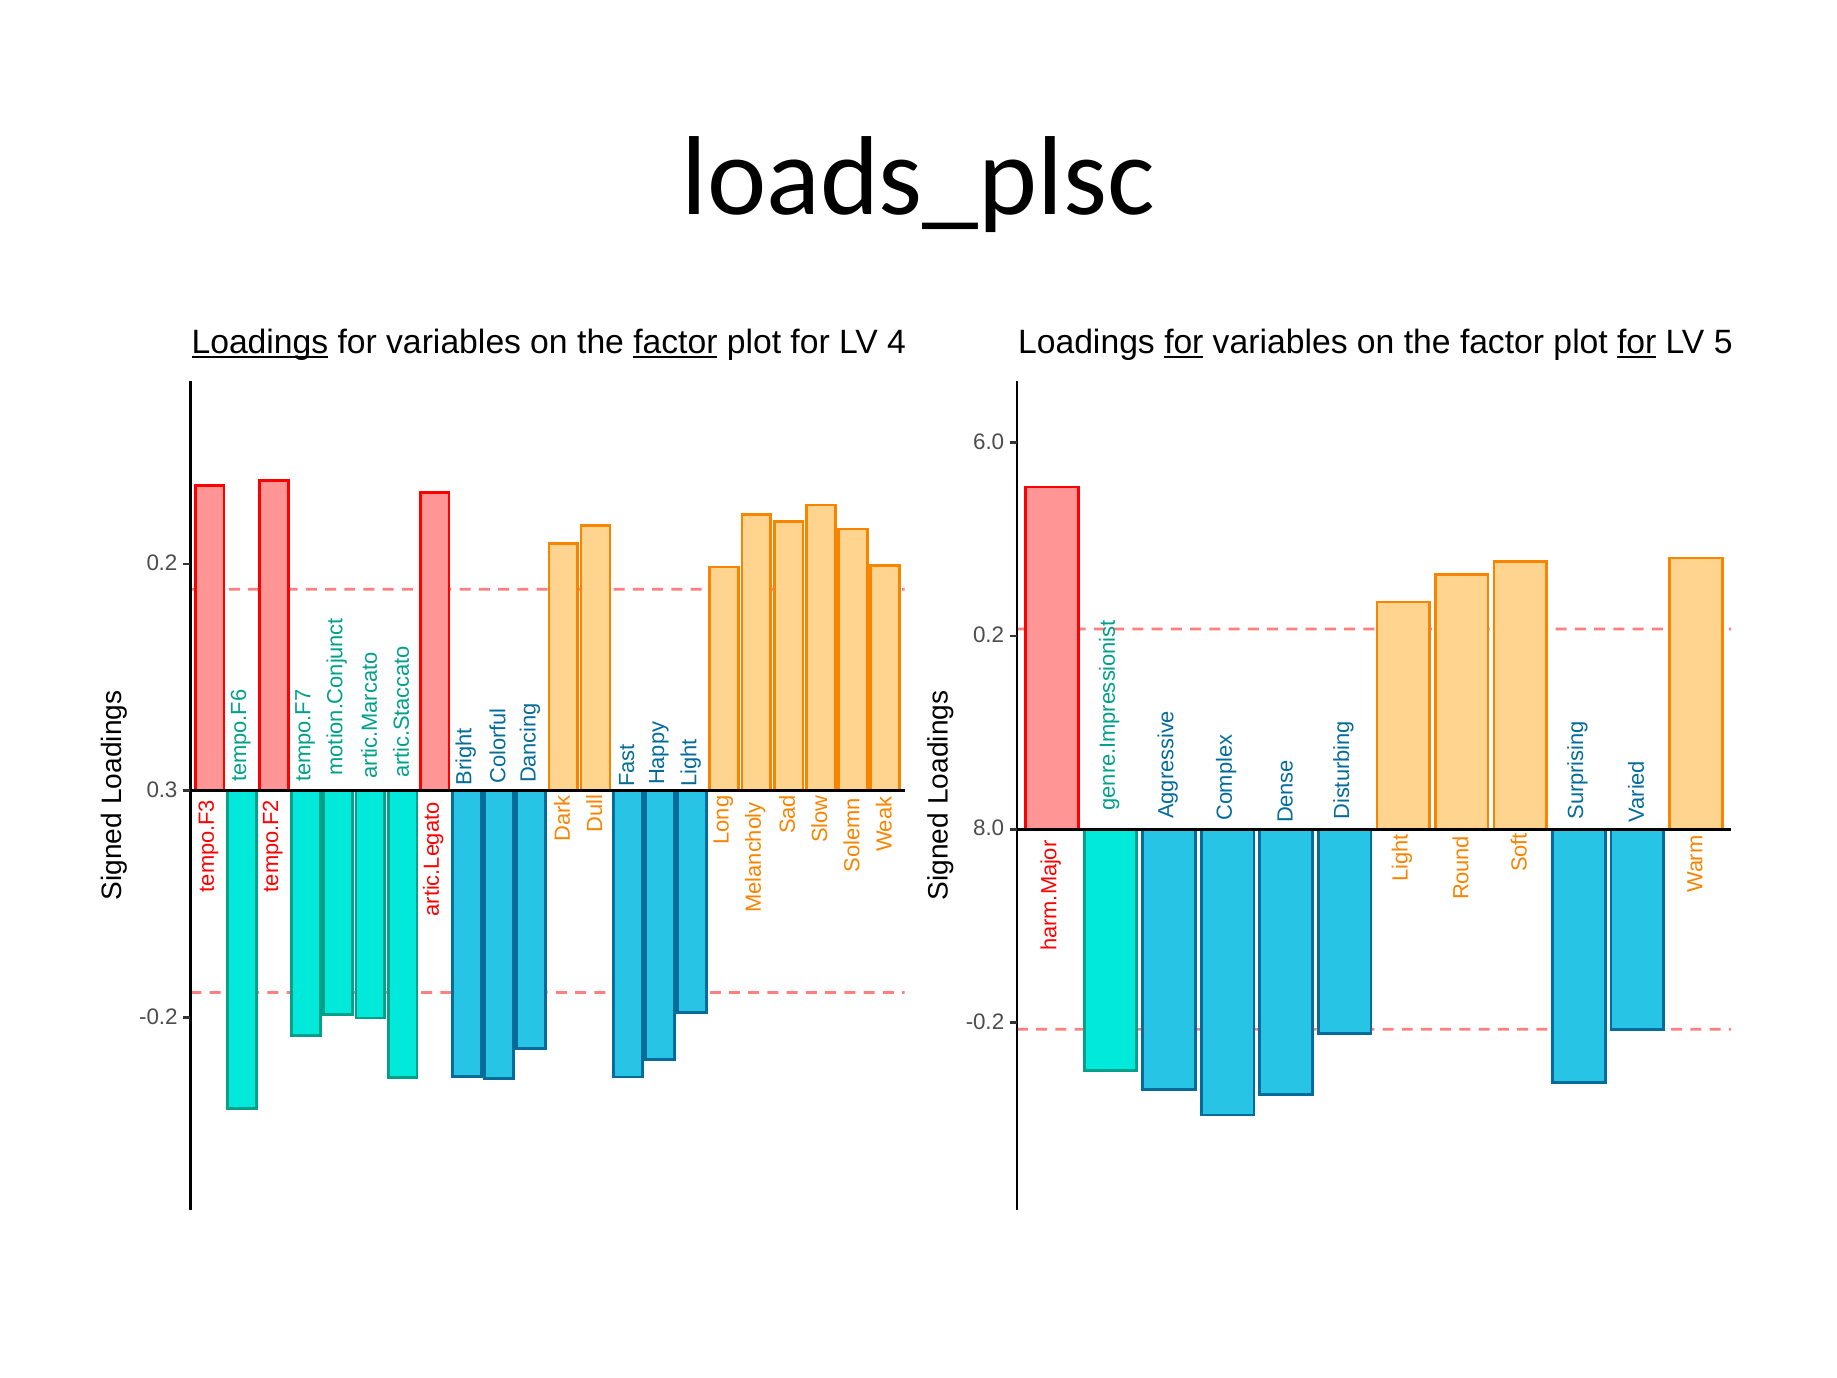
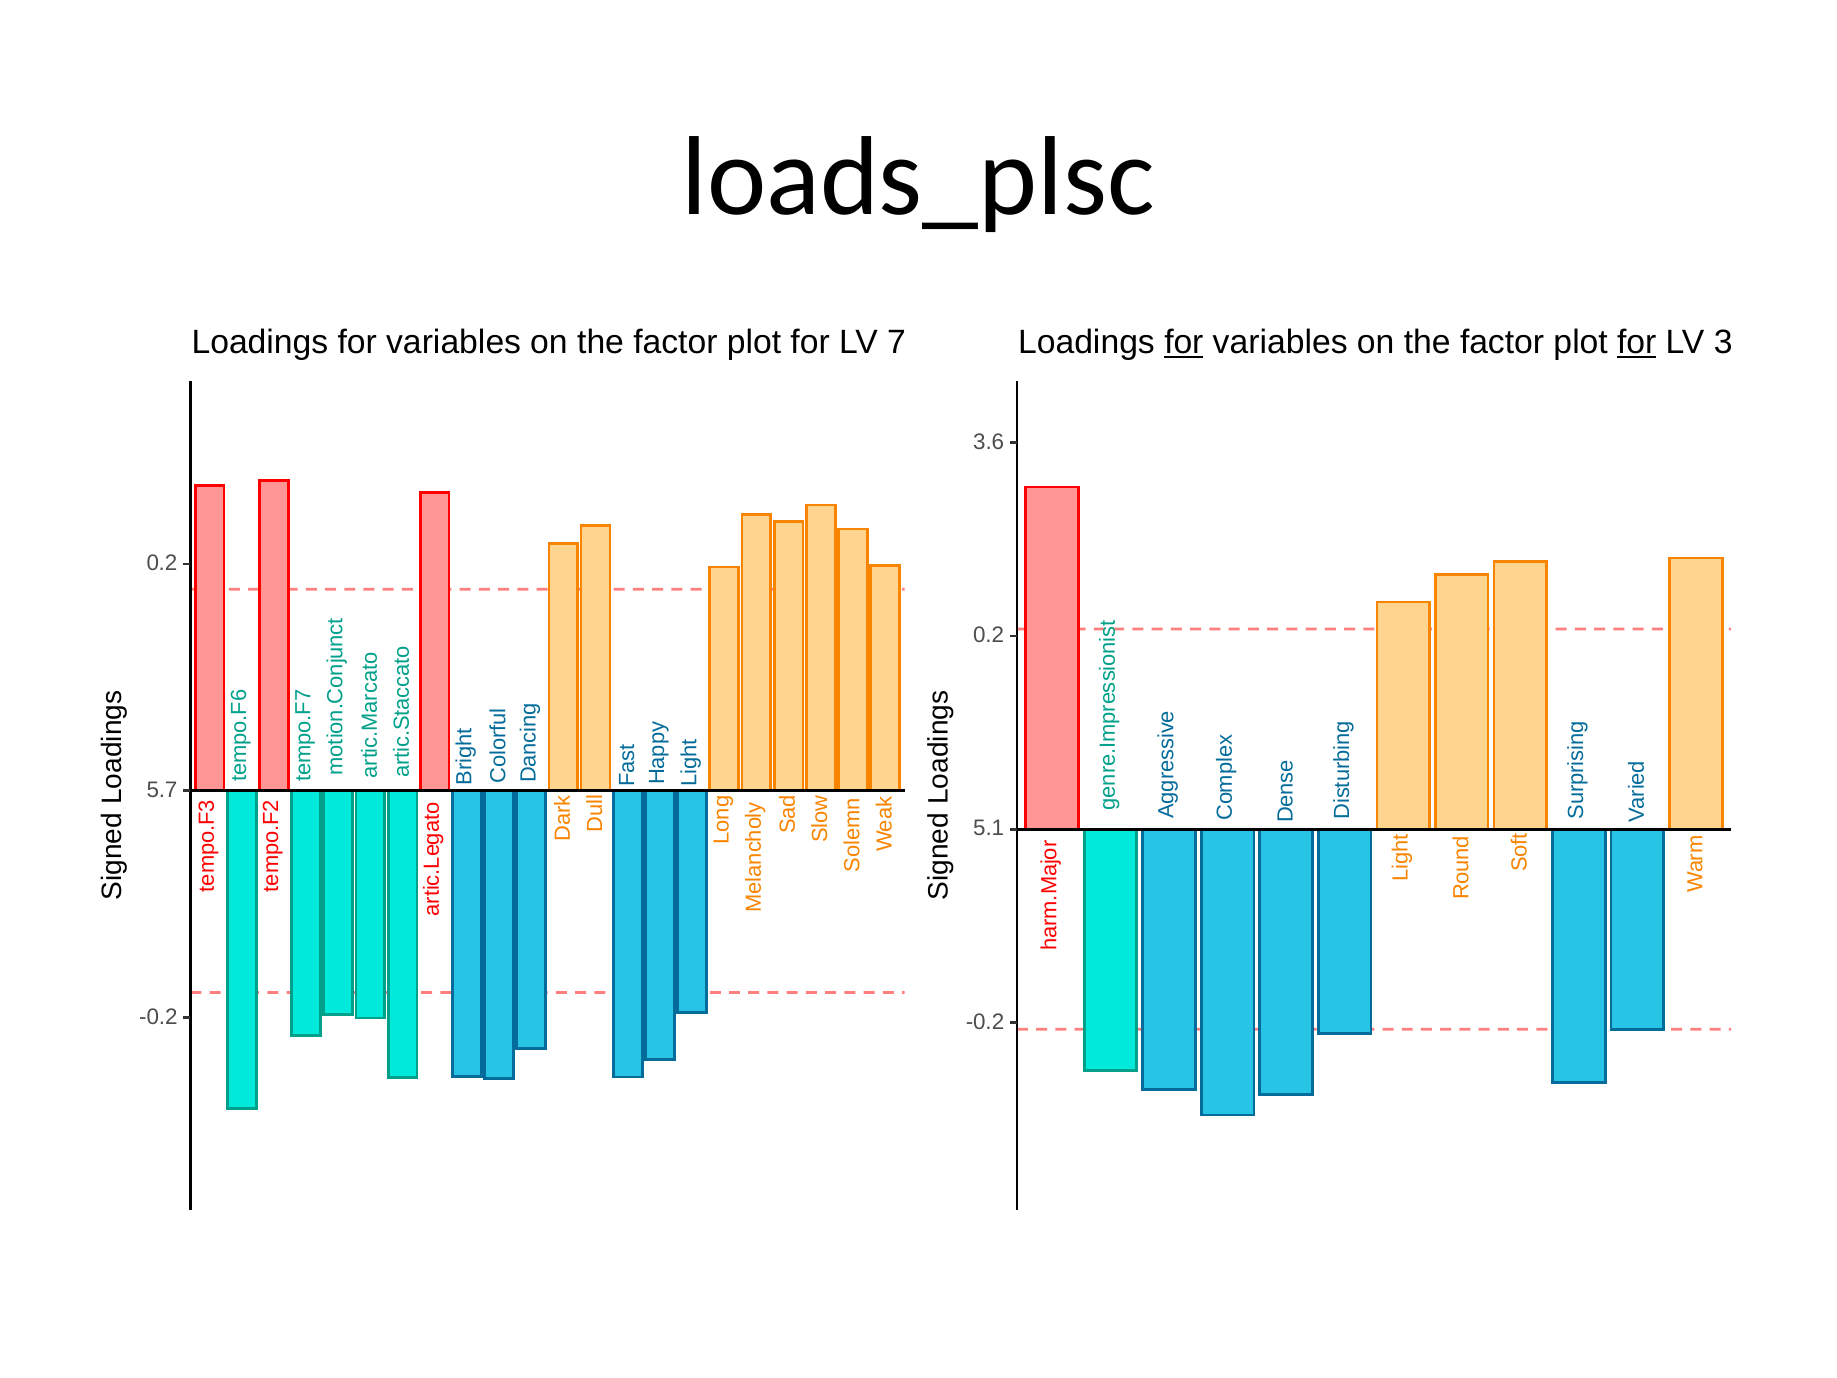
Loadings underline: present -> none (260, 343)
factor underline: present -> none (675, 343)
LV 4: 4 -> 7 (896, 343)
LV 5: 5 -> 3 (1723, 343)
6.0: 6.0 -> 3.6 (989, 442)
0.3: 0.3 -> 5.7 (162, 790)
8.0: 8.0 -> 5.1 (989, 828)
